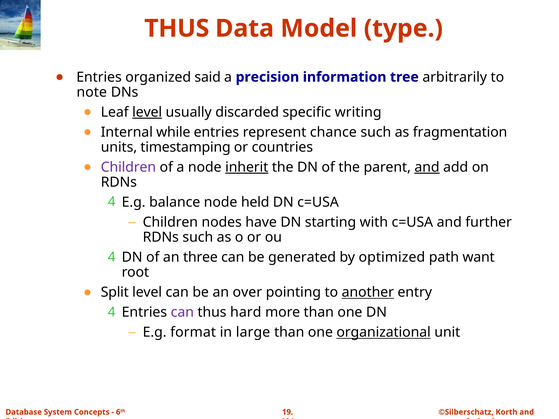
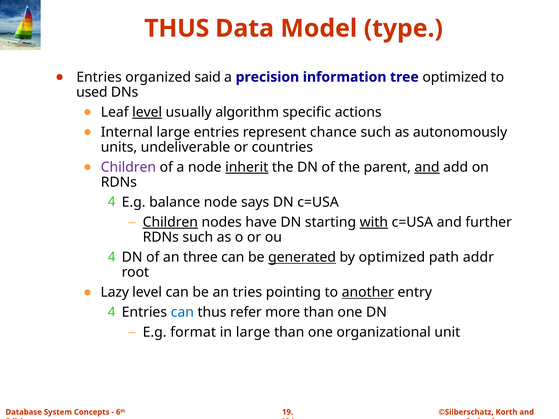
tree arbitrarily: arbitrarily -> optimized (455, 77)
note: note -> used (92, 92)
discarded: discarded -> algorithm (247, 112)
writing: writing -> actions (358, 112)
Internal while: while -> large (173, 132)
fragmentation: fragmentation -> autonomously (460, 132)
timestamping: timestamping -> undeliverable (185, 147)
held: held -> says (255, 202)
Children underline: none -> present (170, 222)
with underline: none -> present (374, 222)
generated underline: none -> present (302, 257)
want: want -> addr (478, 257)
Split: Split -> Lazy (115, 292)
over: over -> tries (247, 292)
can colour: purple -> blue (182, 312)
hard: hard -> refer (246, 312)
organizational underline: present -> none (384, 332)
